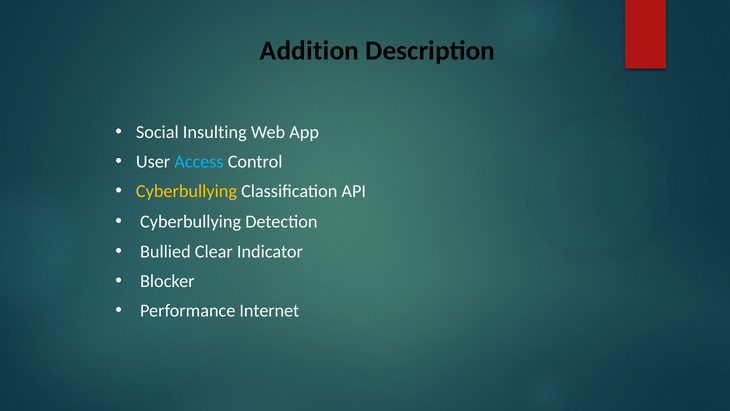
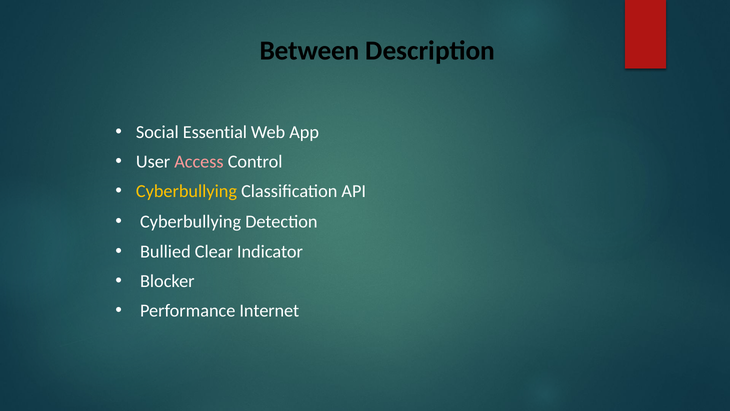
Addition: Addition -> Between (310, 51)
Insulting: Insulting -> Essential (215, 132)
Access colour: light blue -> pink (199, 162)
